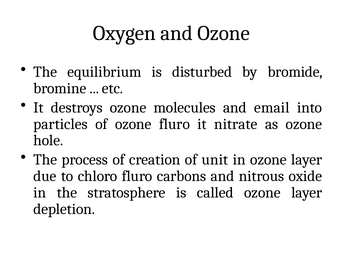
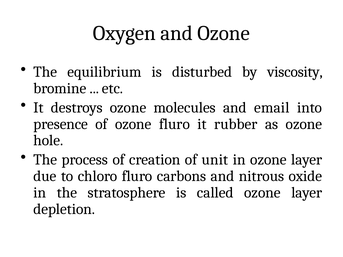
bromide: bromide -> viscosity (295, 72)
particles: particles -> presence (61, 124)
nitrate: nitrate -> rubber (236, 124)
